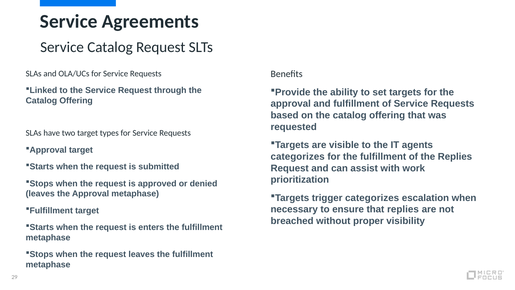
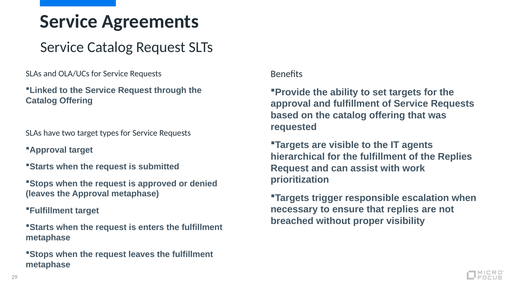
categorizes: categorizes -> hierarchical (298, 156)
trigger categorizes: categorizes -> responsible (372, 198)
